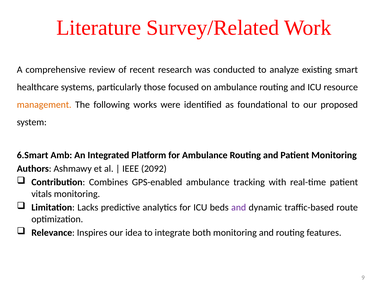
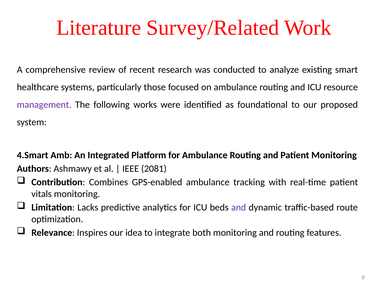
management colour: orange -> purple (44, 105)
6.Smart: 6.Smart -> 4.Smart (33, 155)
2092: 2092 -> 2081 (154, 169)
